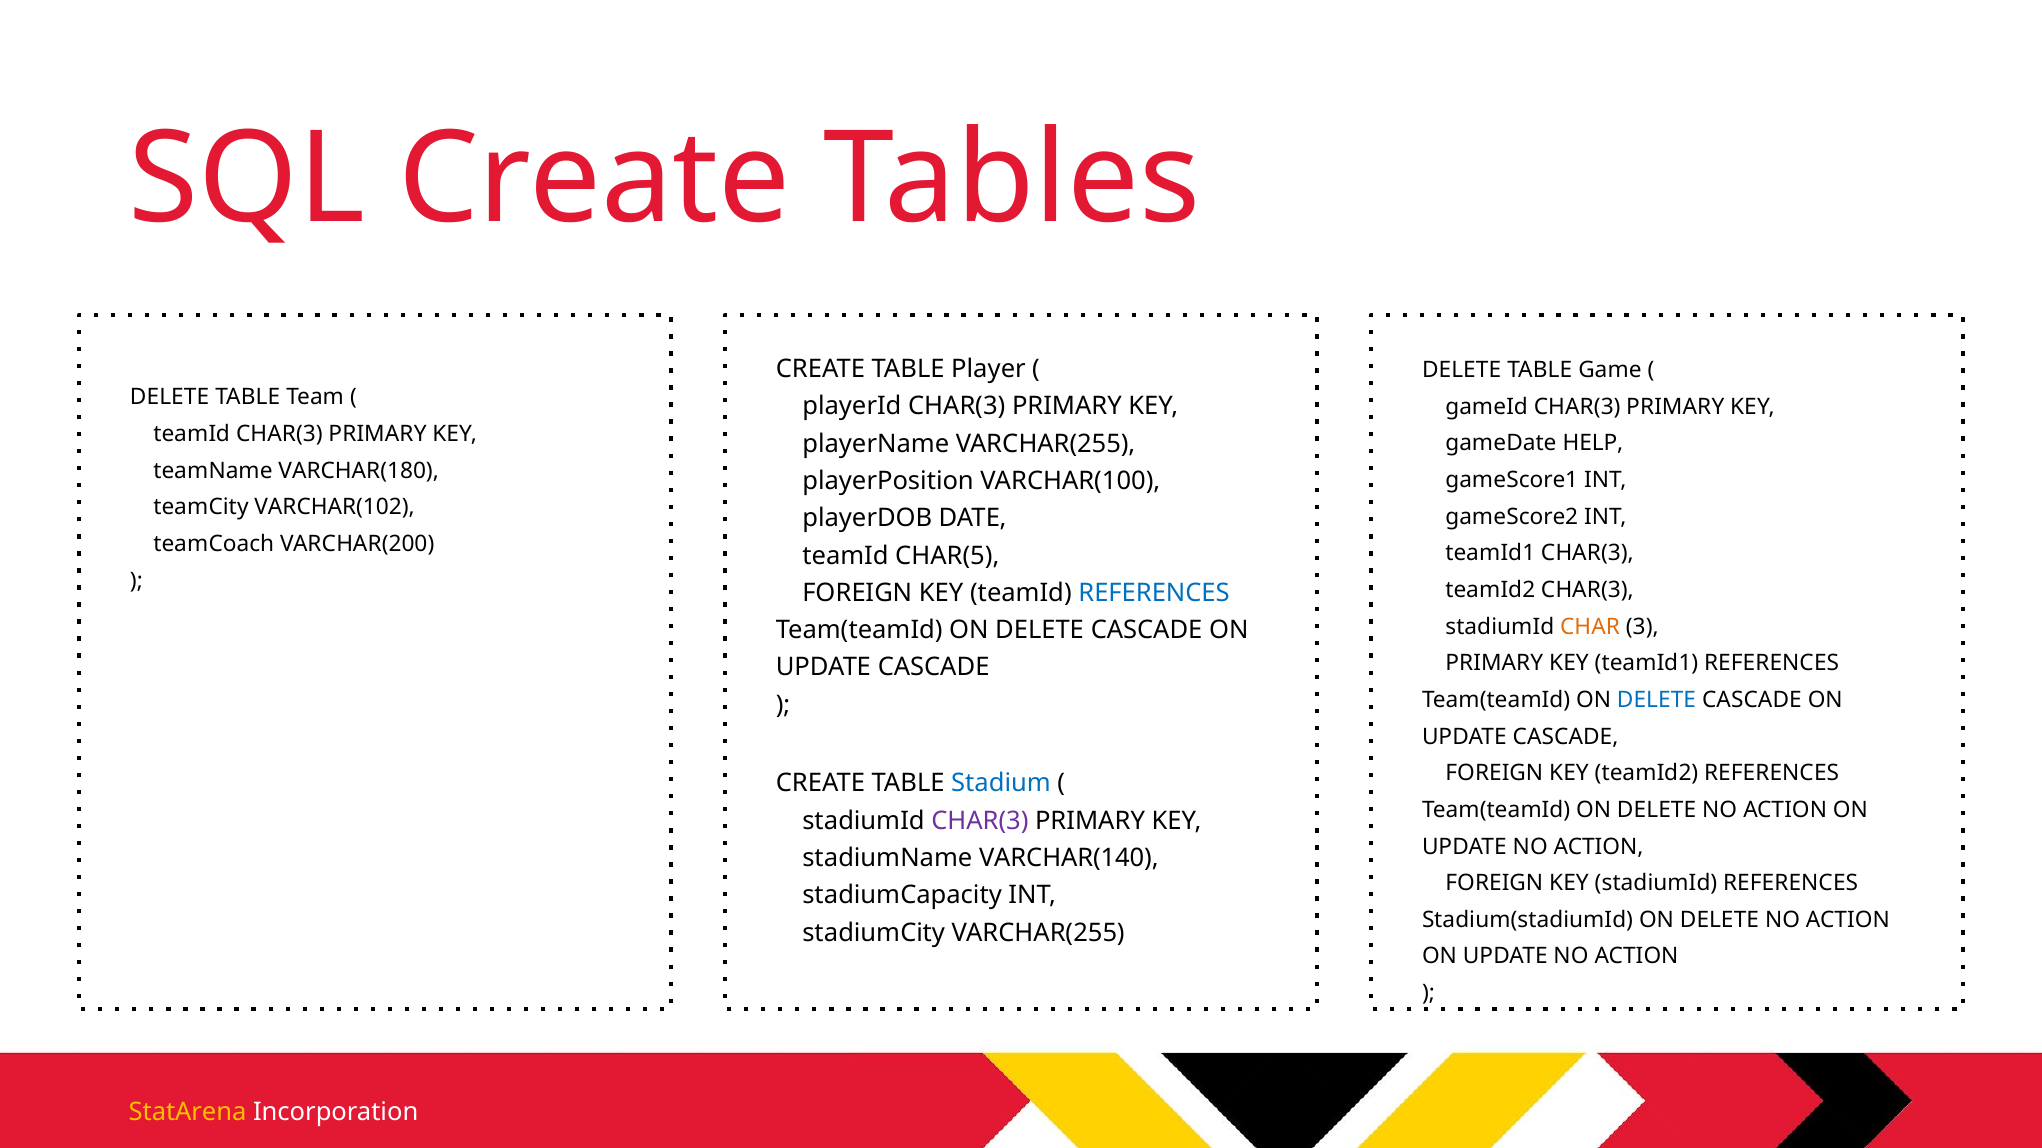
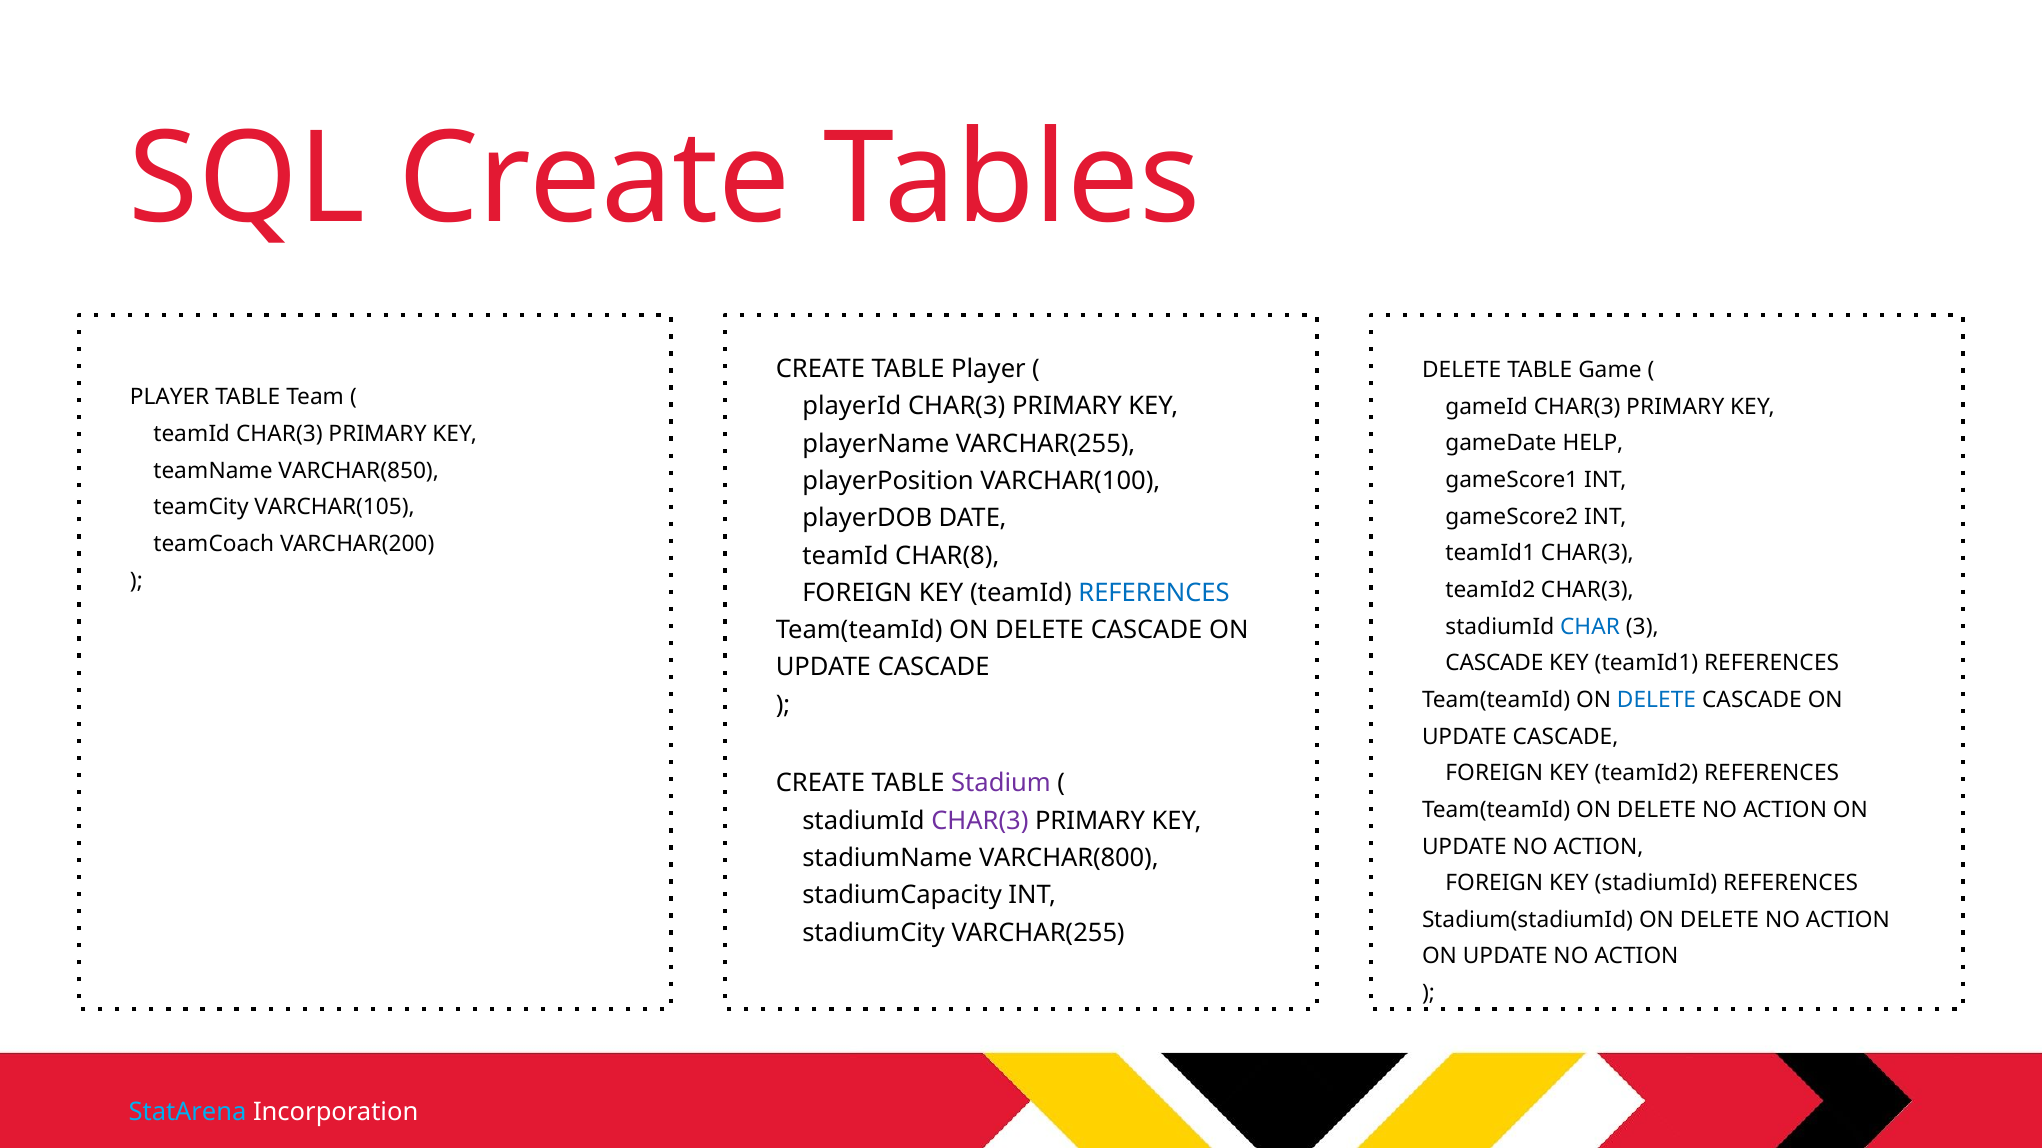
DELETE: DELETE -> PLAYER (170, 398)
VARCHAR(180: VARCHAR(180 -> VARCHAR(850 (359, 471)
VARCHAR(102: VARCHAR(102 -> VARCHAR(105 (335, 508)
CHAR(5: CHAR(5 -> CHAR(8 (947, 556)
CHAR colour: orange -> blue (1590, 627)
PRIMARY: PRIMARY -> CASCADE (1494, 664)
Stadium colour: blue -> purple (1001, 784)
VARCHAR(140: VARCHAR(140 -> VARCHAR(800 (1069, 859)
StatArena colour: yellow -> light blue (188, 1113)
